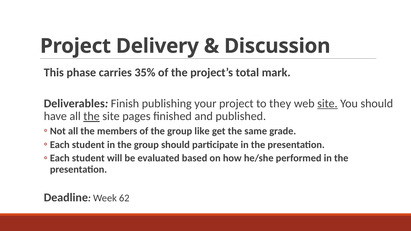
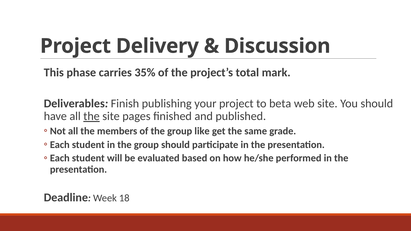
they: they -> beta (280, 104)
site underline: present -> none (327, 104)
62: 62 -> 18 (124, 198)
